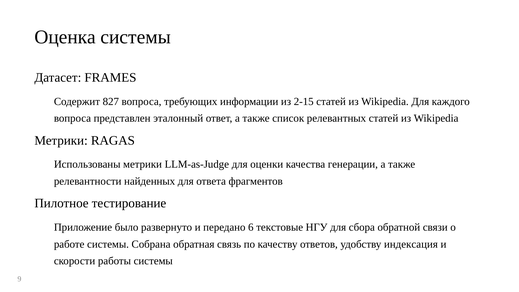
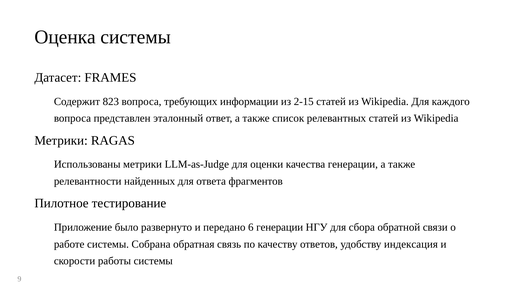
827: 827 -> 823 (111, 102)
6 текстовые: текстовые -> генерации (280, 227)
